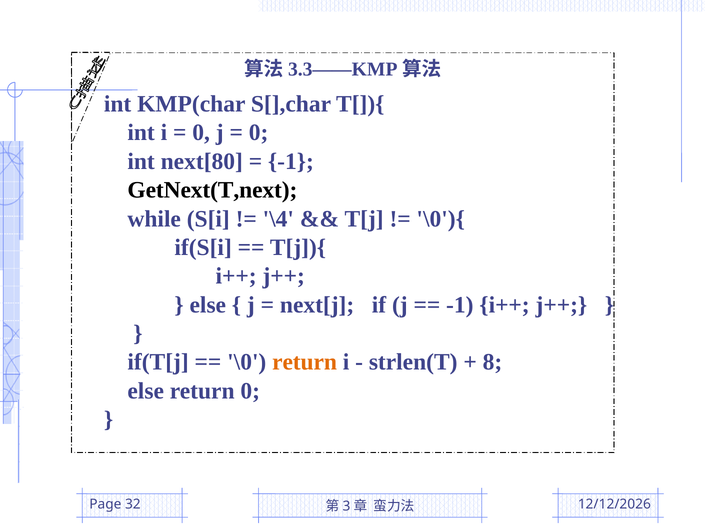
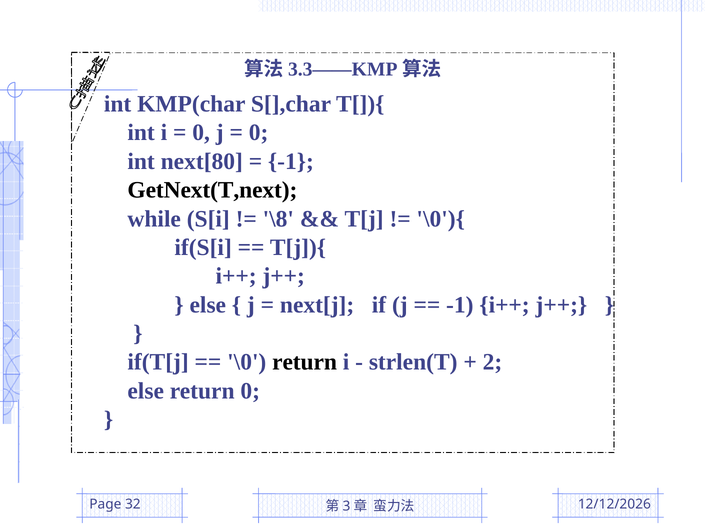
\4: \4 -> \8 (278, 219)
return colour: orange -> black (305, 362)
8: 8 -> 2 (492, 362)
